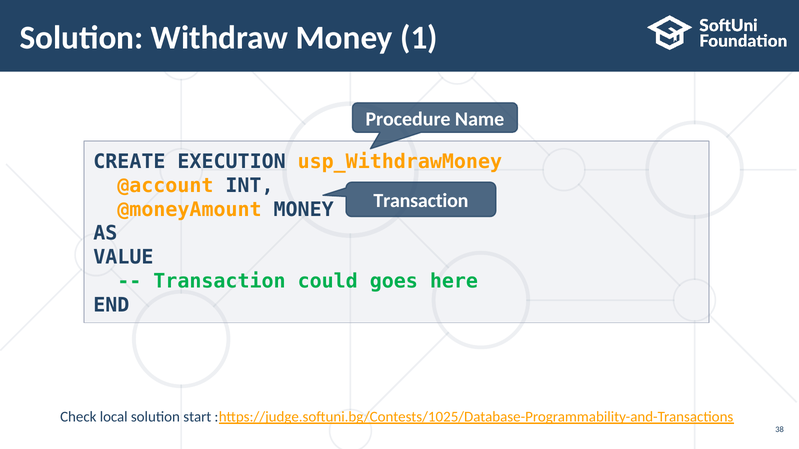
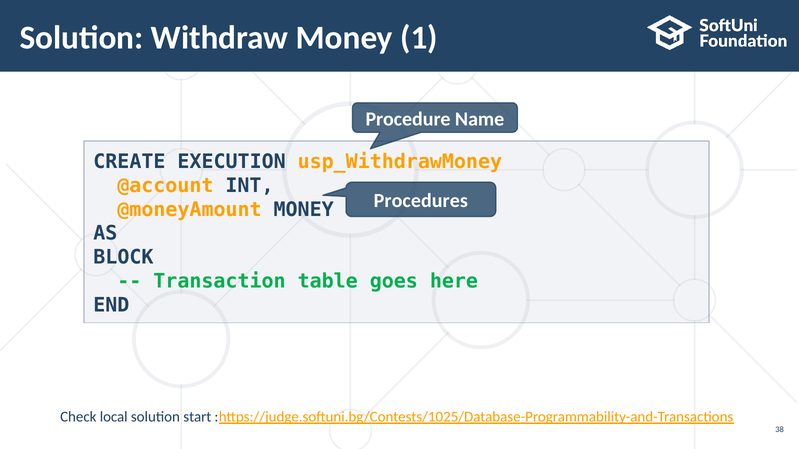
Transaction: Transaction -> Procedures (421, 201)
VALUE: VALUE -> BLOCK (123, 258)
could: could -> table (328, 282)
